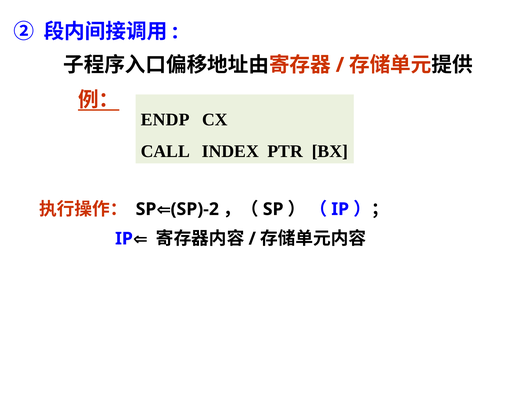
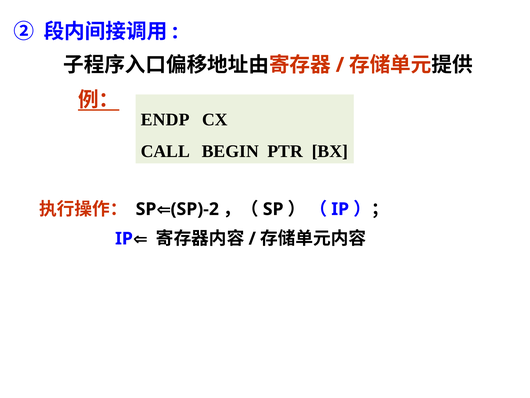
INDEX: INDEX -> BEGIN (230, 151)
